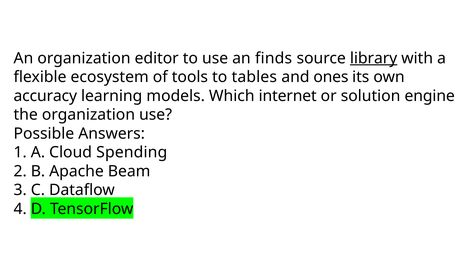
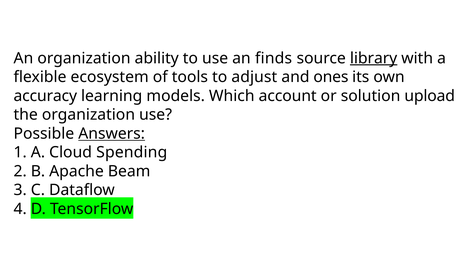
editor: editor -> ability (157, 58)
tables: tables -> adjust (254, 77)
internet: internet -> account (288, 96)
engine: engine -> upload (430, 96)
Answers underline: none -> present (112, 134)
